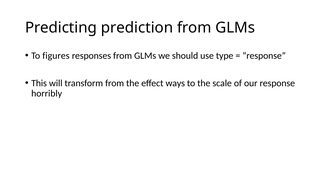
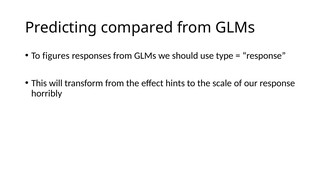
prediction: prediction -> compared (137, 28)
ways: ways -> hints (175, 83)
